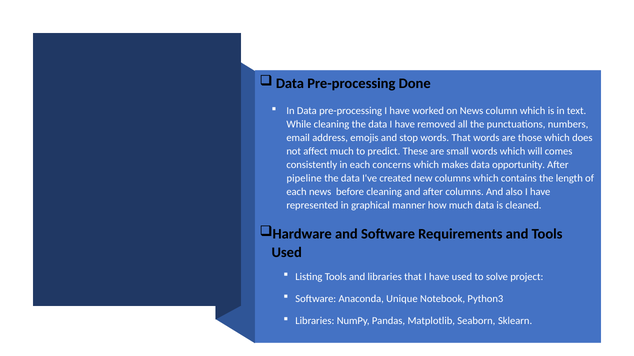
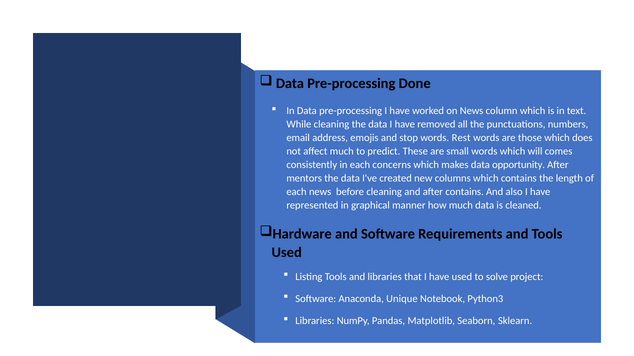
words That: That -> Rest (461, 138)
pipeline: pipeline -> mentors (304, 179)
after columns: columns -> contains (465, 192)
